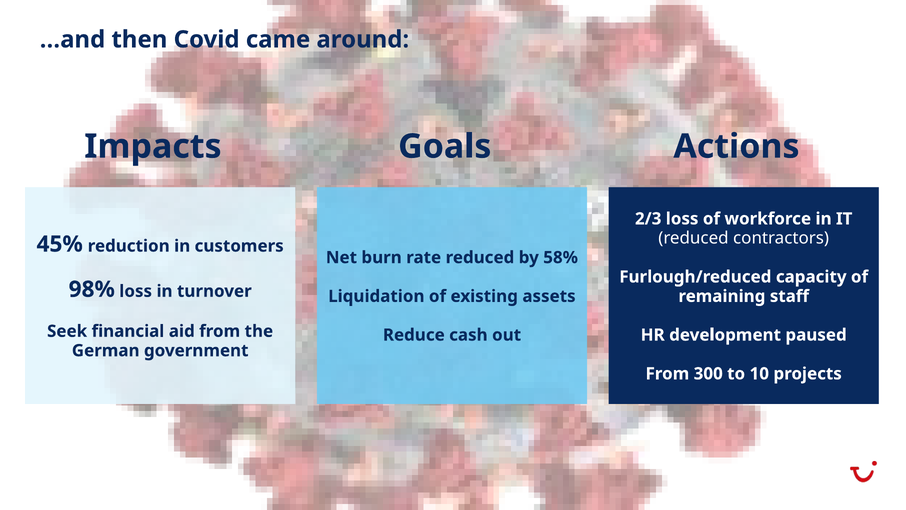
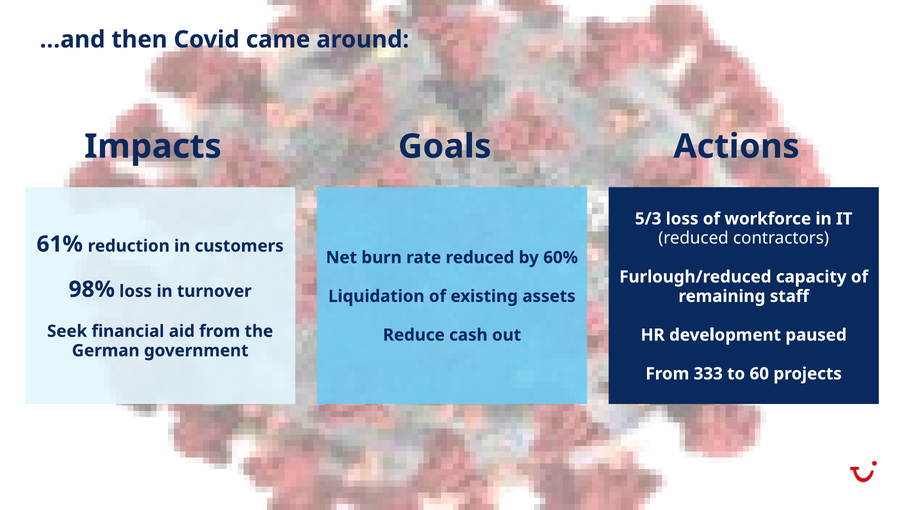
2/3: 2/3 -> 5/3 (648, 219)
45%: 45% -> 61% (60, 244)
58%: 58% -> 60% (561, 257)
300: 300 -> 333 (708, 373)
10: 10 -> 60 (759, 373)
